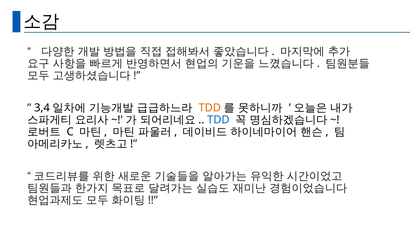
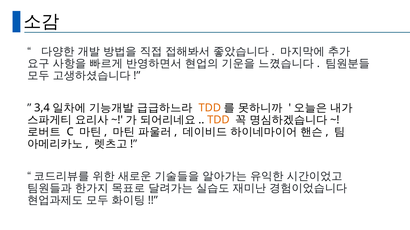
TDD colour: blue -> orange (218, 120)
